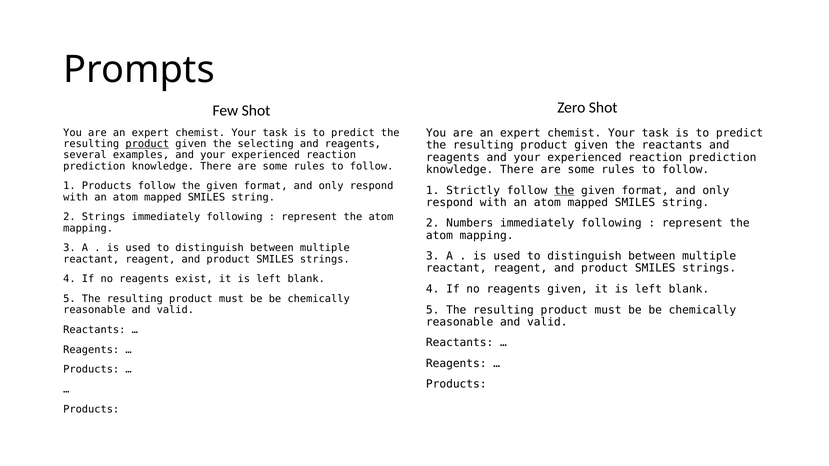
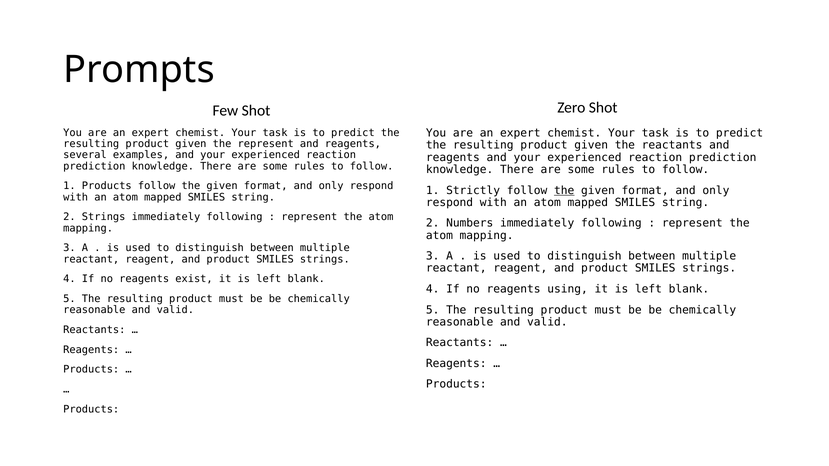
product underline: present -> none (147, 144)
the selecting: selecting -> represent (266, 144)
reagents given: given -> using (568, 289)
